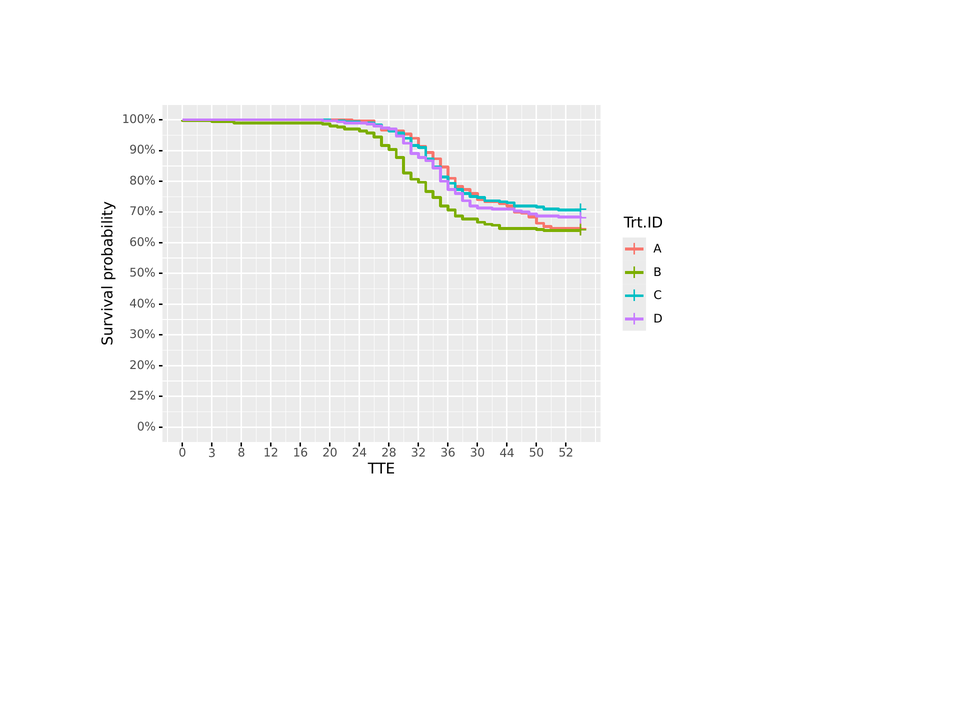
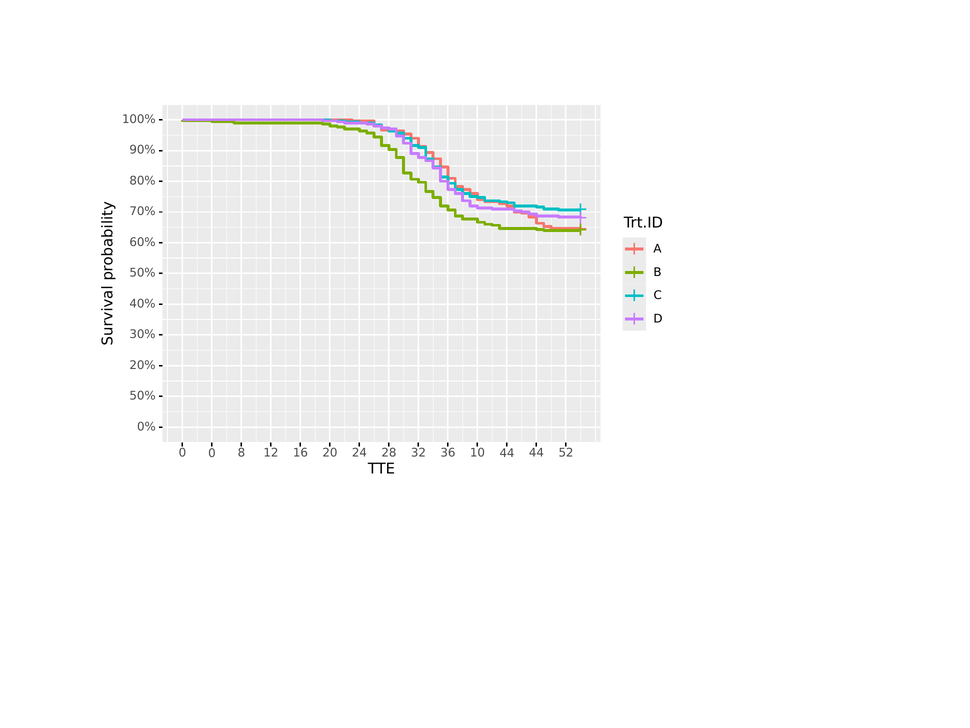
25%: 25% -> 50% (143, 396)
0 3: 3 -> 0 (212, 453)
30: 30 -> 10 (477, 453)
44 50: 50 -> 44 (536, 453)
